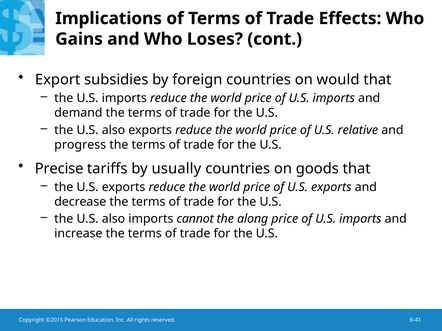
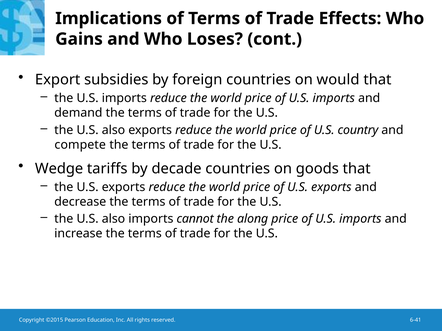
relative: relative -> country (358, 130)
progress: progress -> compete (80, 145)
Precise: Precise -> Wedge (59, 169)
usually: usually -> decade (177, 169)
